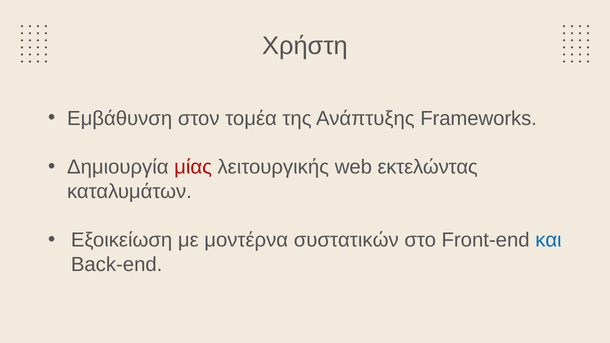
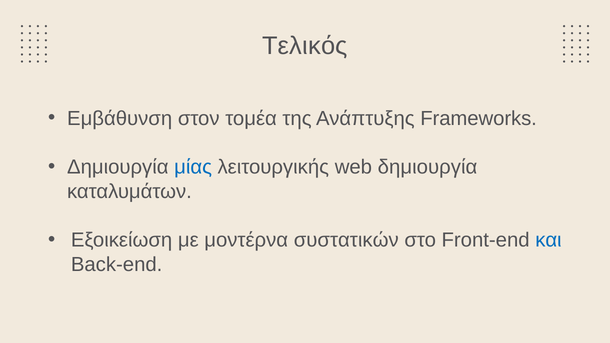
Χρήστη: Χρήστη -> Τελικός (305, 46)
μίας colour: red -> blue (193, 167)
web εκτελώντας: εκτελώντας -> δημιουργία (428, 167)
